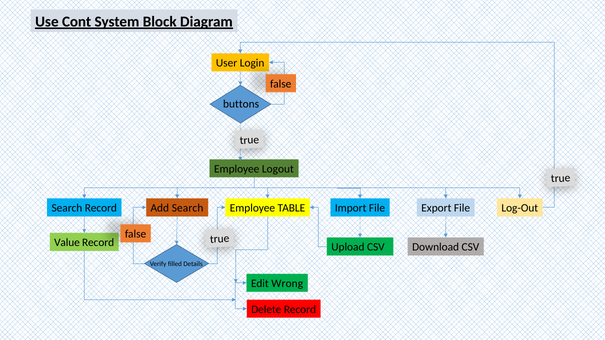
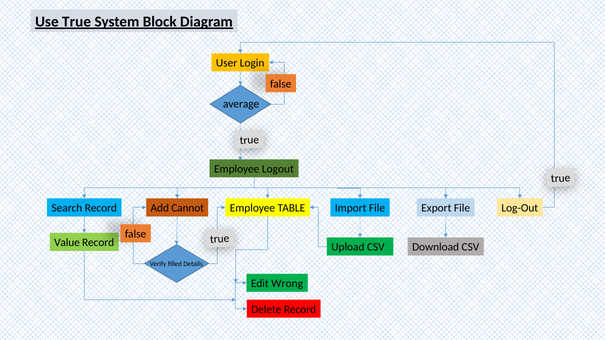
Use Cont: Cont -> True (77, 22)
buttons: buttons -> average (241, 104)
Add Search: Search -> Cannot (188, 208)
